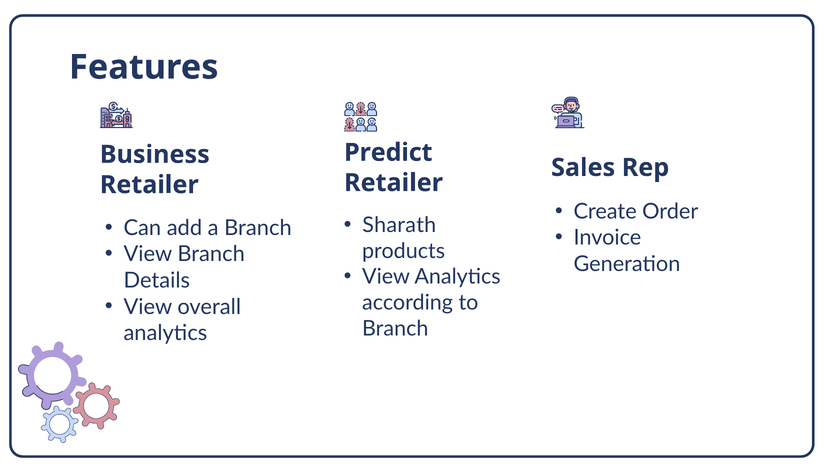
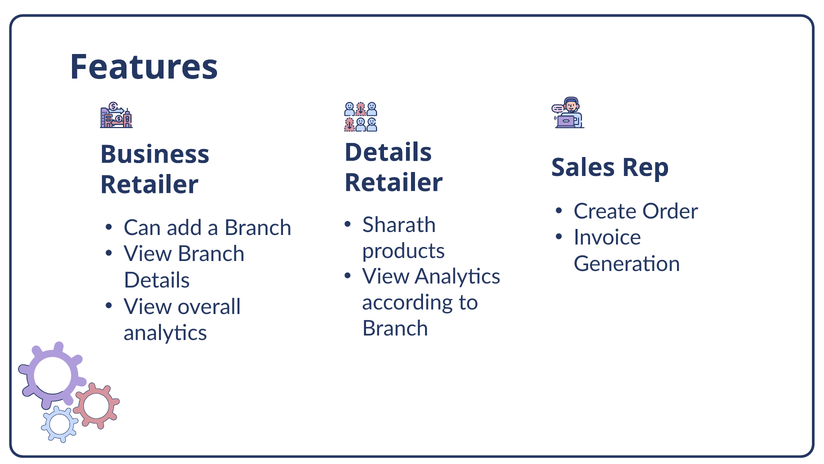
Predict: Predict -> Details (388, 152)
